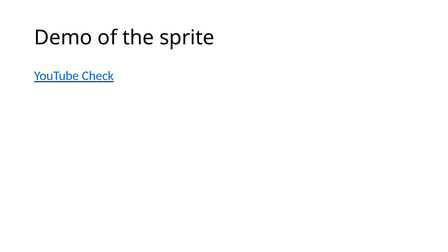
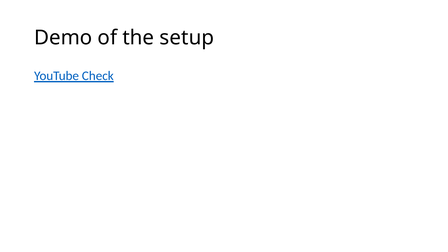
sprite: sprite -> setup (187, 38)
